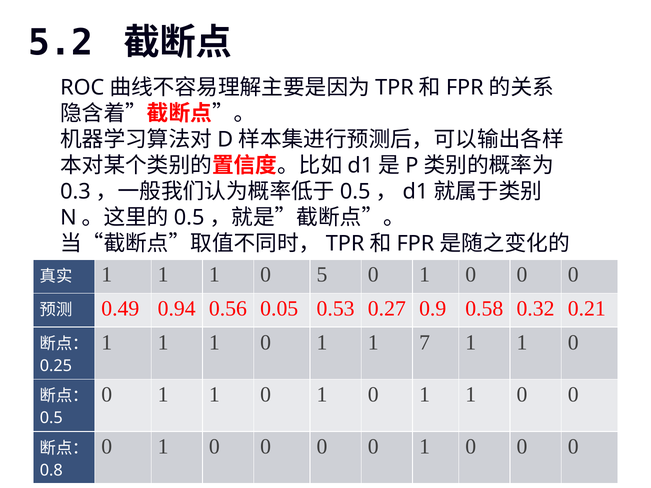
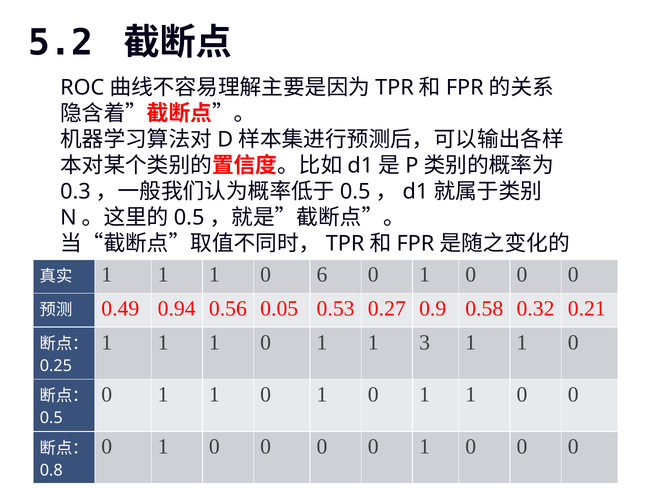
5: 5 -> 6 (322, 275)
7: 7 -> 3 (425, 343)
